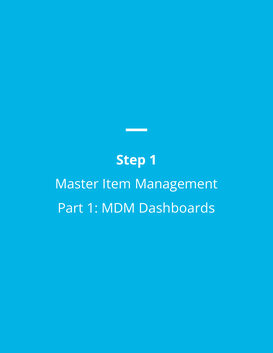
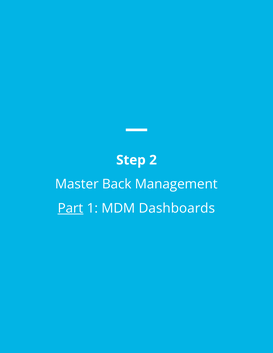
Step 1: 1 -> 2 (153, 160)
Item: Item -> Back (117, 184)
Part underline: none -> present (71, 208)
